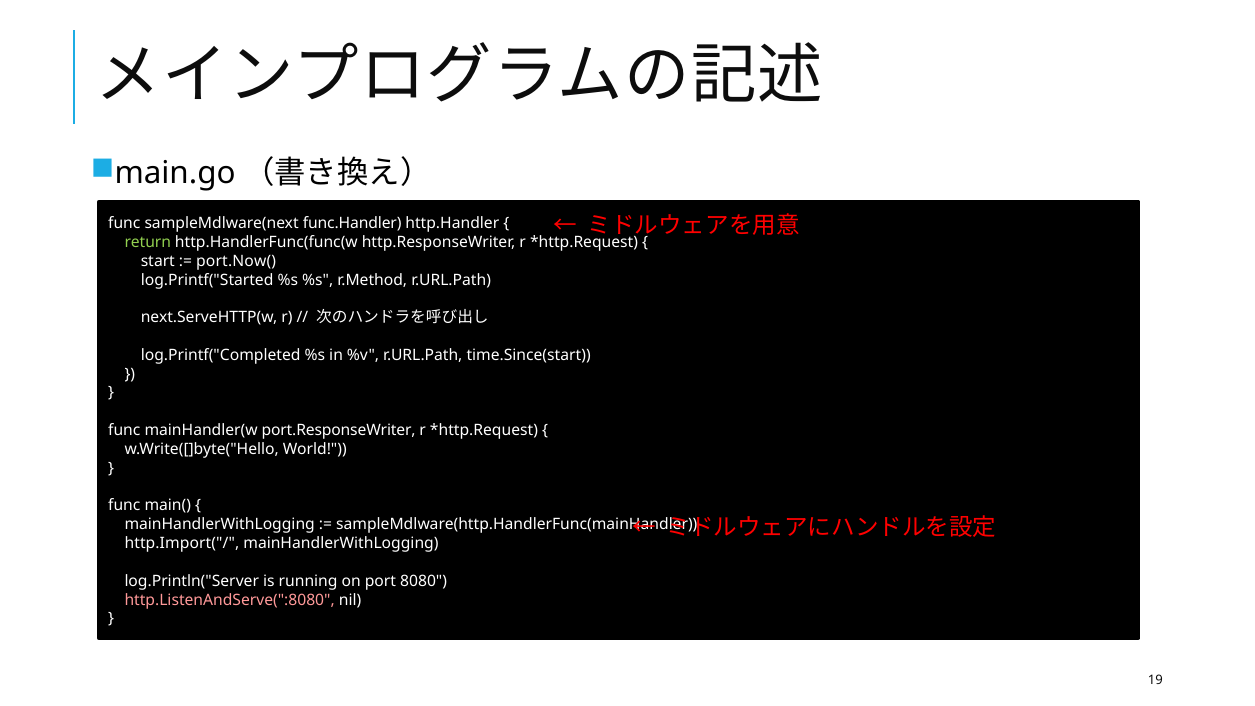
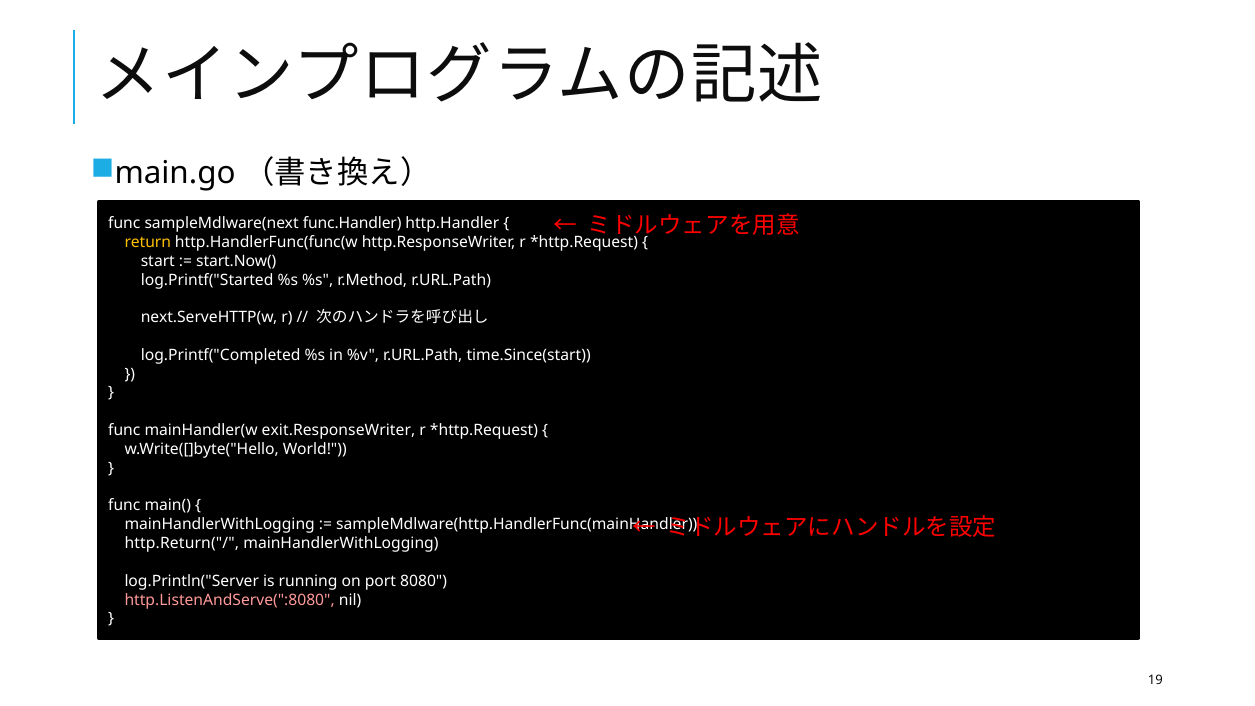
return colour: light green -> yellow (148, 242)
port.Now(: port.Now( -> start.Now( (236, 261)
port.ResponseWriter: port.ResponseWriter -> exit.ResponseWriter (338, 430)
http.Import("/: http.Import("/ -> http.Return("/ (182, 543)
